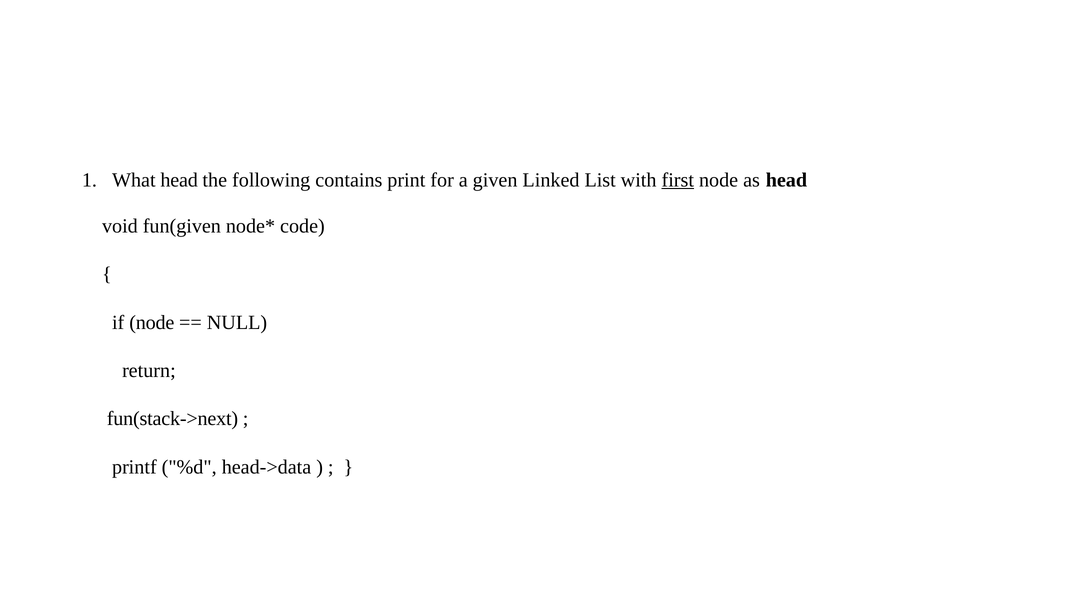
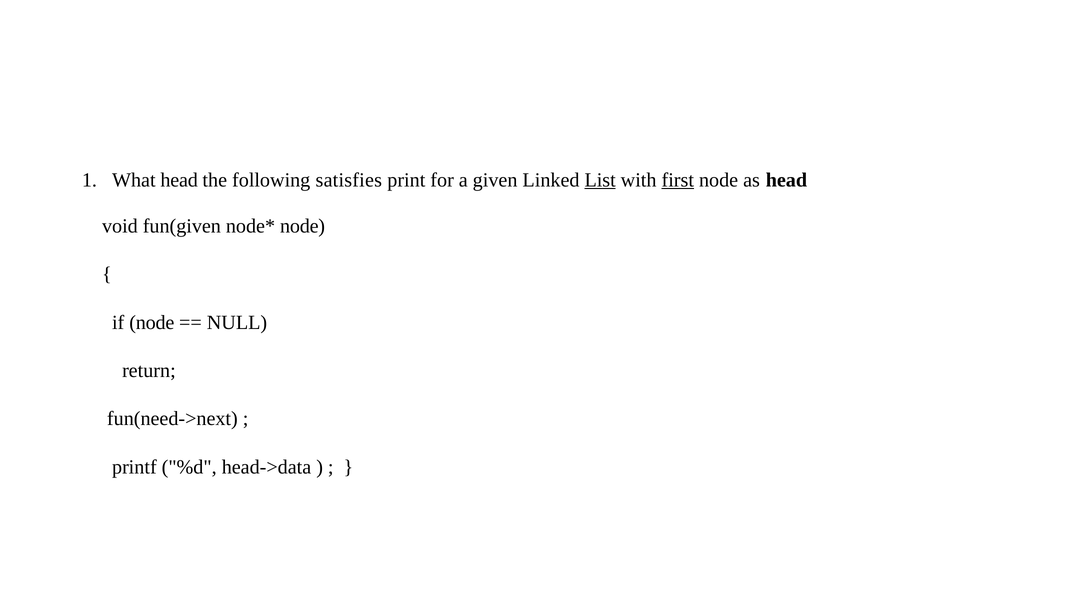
contains: contains -> satisfies (349, 180)
List underline: none -> present (600, 180)
code: code -> node (303, 226)
fun(stack->next: fun(stack->next -> fun(need->next (172, 419)
